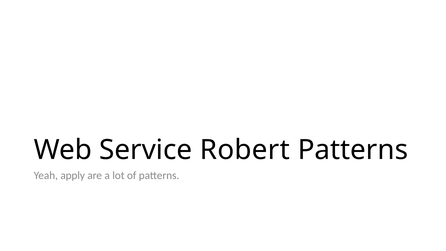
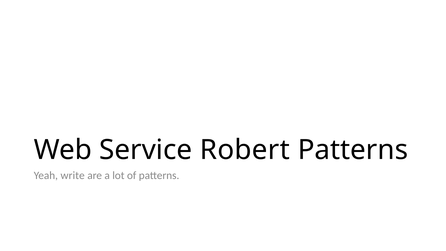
apply: apply -> write (73, 176)
